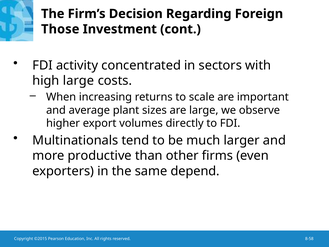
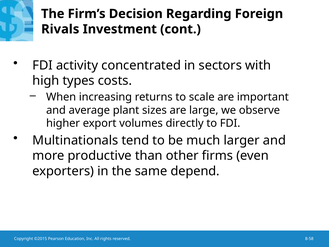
Those: Those -> Rivals (60, 29)
high large: large -> types (79, 81)
